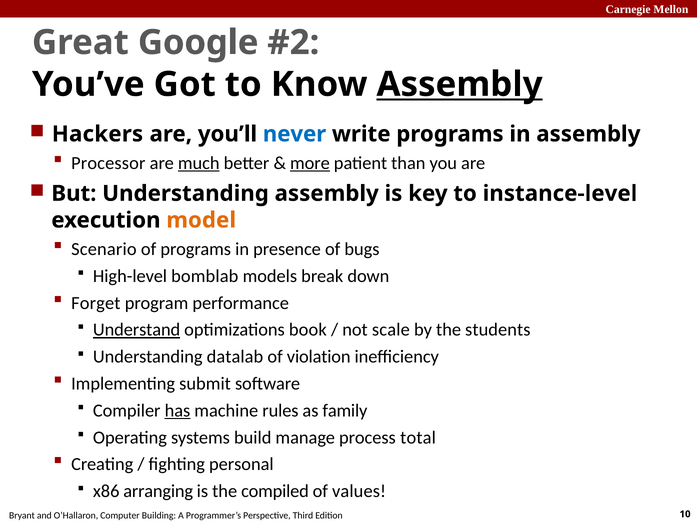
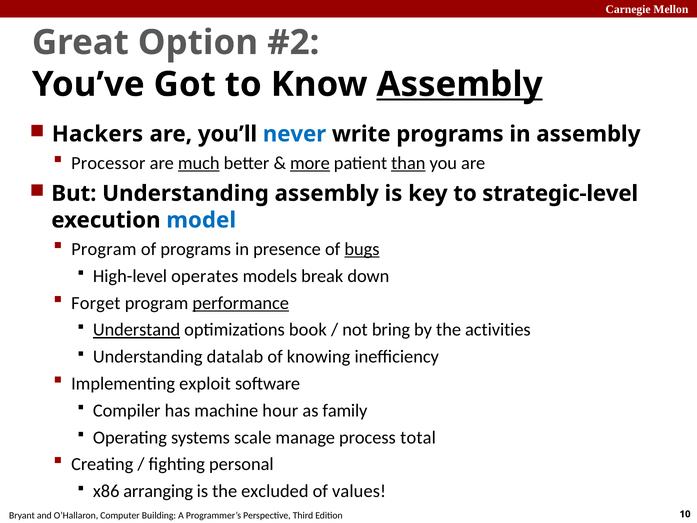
Google: Google -> Option (198, 43)
than underline: none -> present (408, 163)
instance-level: instance-level -> strategic-level (560, 193)
model colour: orange -> blue (201, 220)
Scenario: Scenario -> Program (104, 249)
bugs underline: none -> present (362, 249)
bomblab: bomblab -> operates (205, 276)
performance underline: none -> present (241, 303)
scale: scale -> bring (391, 330)
students: students -> activities (498, 330)
violation: violation -> knowing (319, 357)
submit: submit -> exploit (205, 383)
has underline: present -> none (177, 410)
rules: rules -> hour (280, 410)
build: build -> scale (253, 437)
compiled: compiled -> excluded (275, 491)
